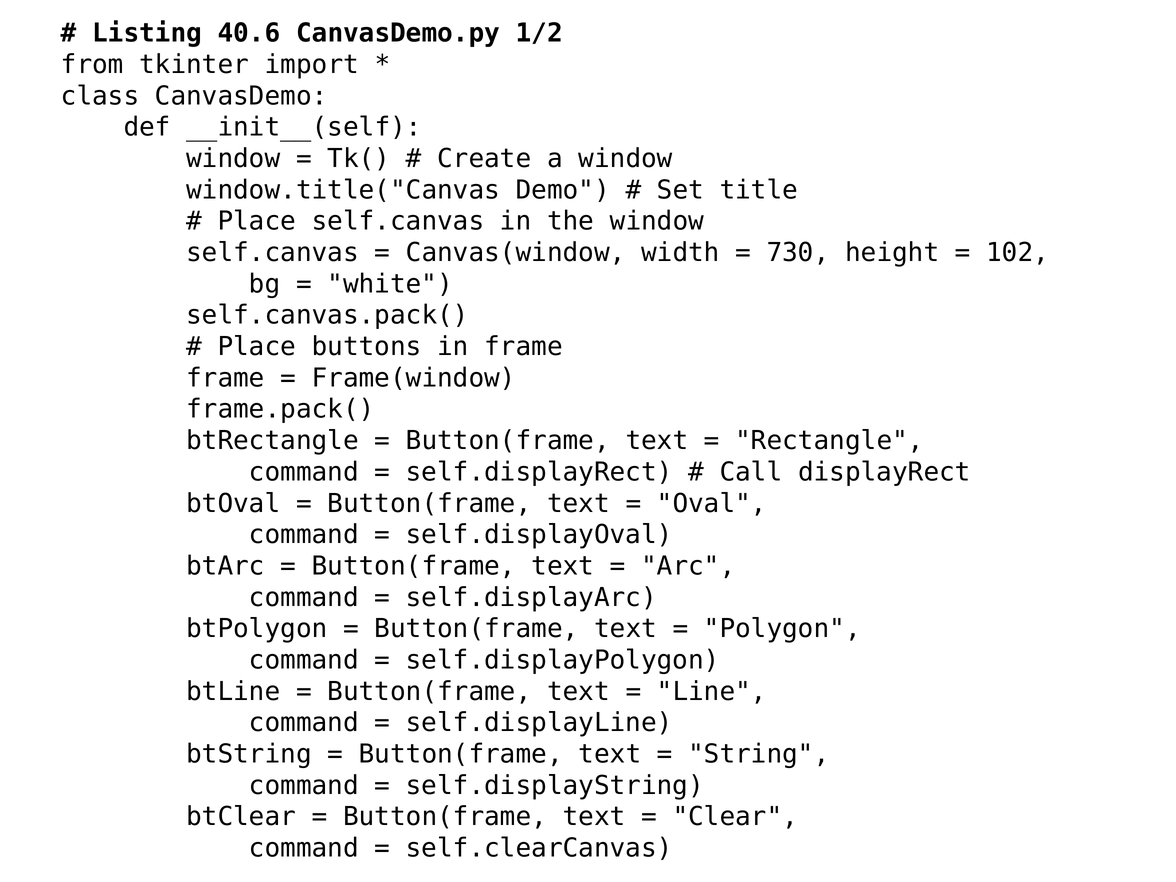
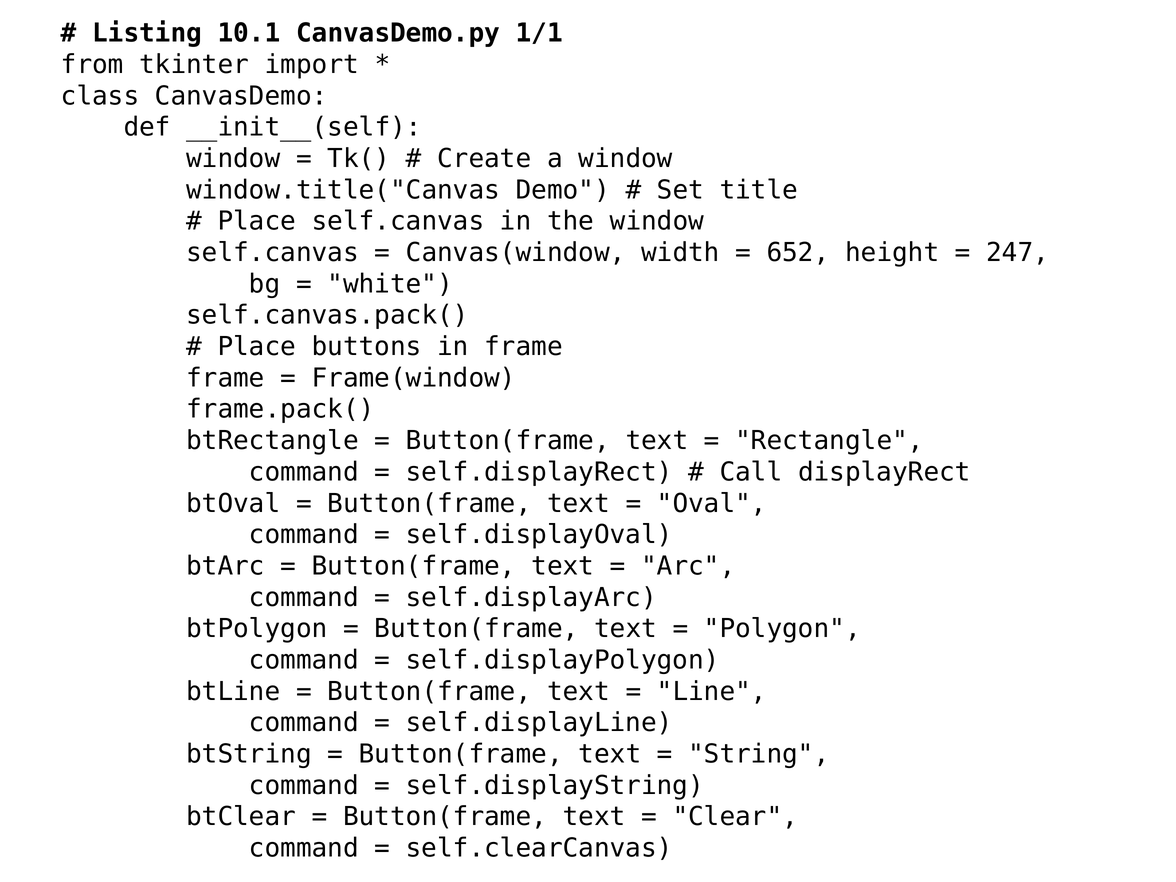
40.6: 40.6 -> 10.1 (249, 33)
1/2: 1/2 -> 1/1 (539, 33)
730: 730 -> 652 (798, 253)
102: 102 -> 247 (1018, 253)
